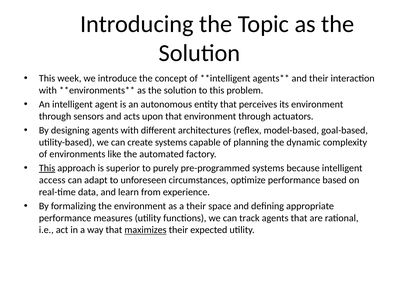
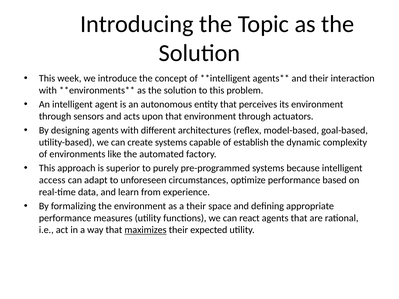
planning: planning -> establish (251, 142)
This underline: present -> none (47, 168)
track: track -> react (249, 218)
